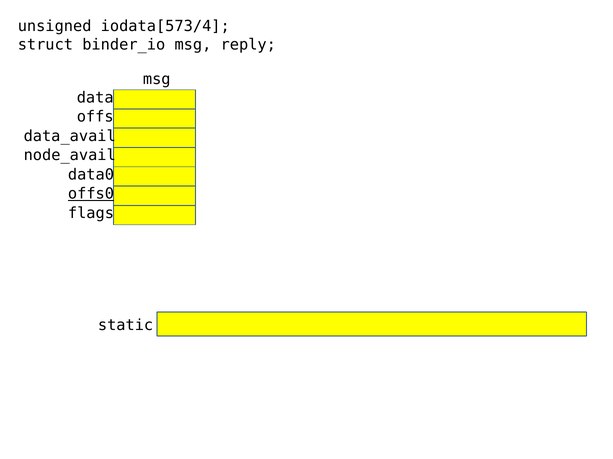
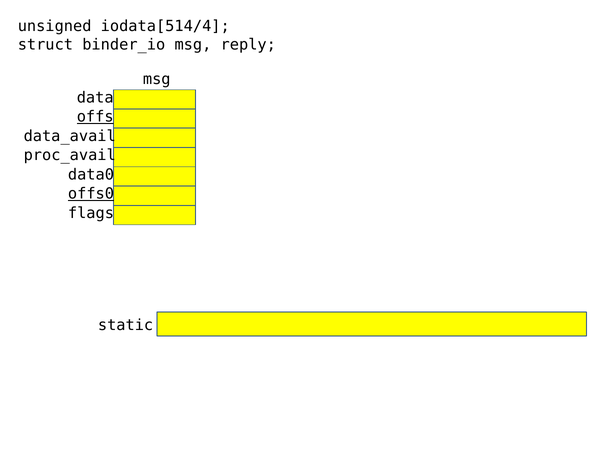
iodata[573/4: iodata[573/4 -> iodata[514/4 (165, 26)
offs underline: none -> present (95, 117)
node_avail: node_avail -> proc_avail (70, 156)
